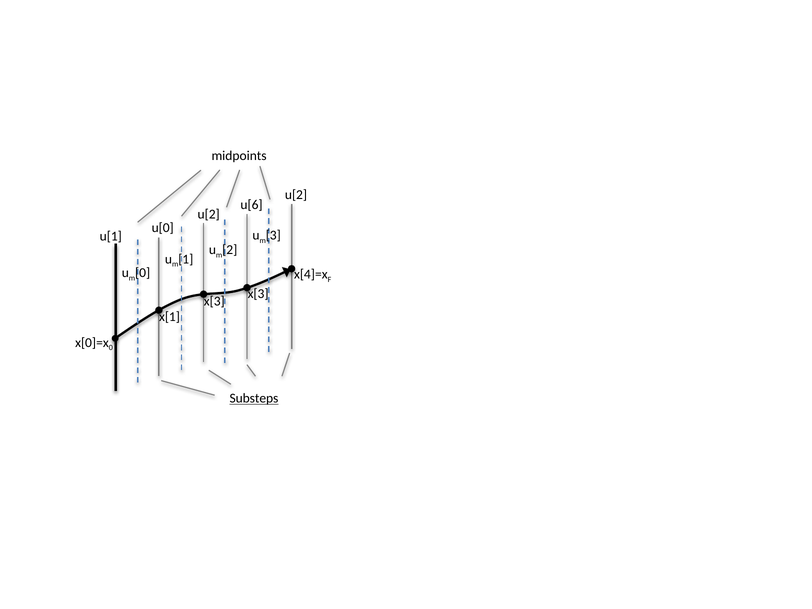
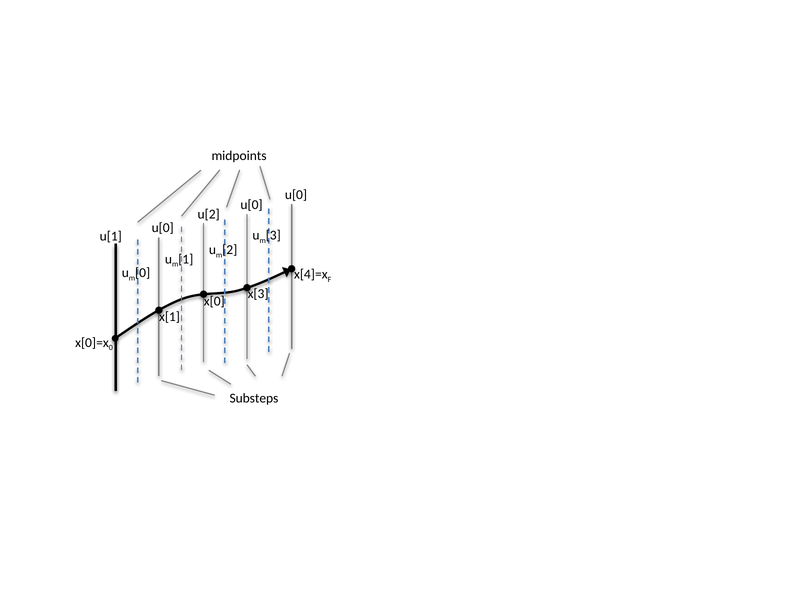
u[2: u[2 -> u[0 (296, 195)
u[6: u[6 -> u[0 (252, 205)
x[3: x[3 -> x[0 (214, 301)
Substeps underline: present -> none (254, 398)
